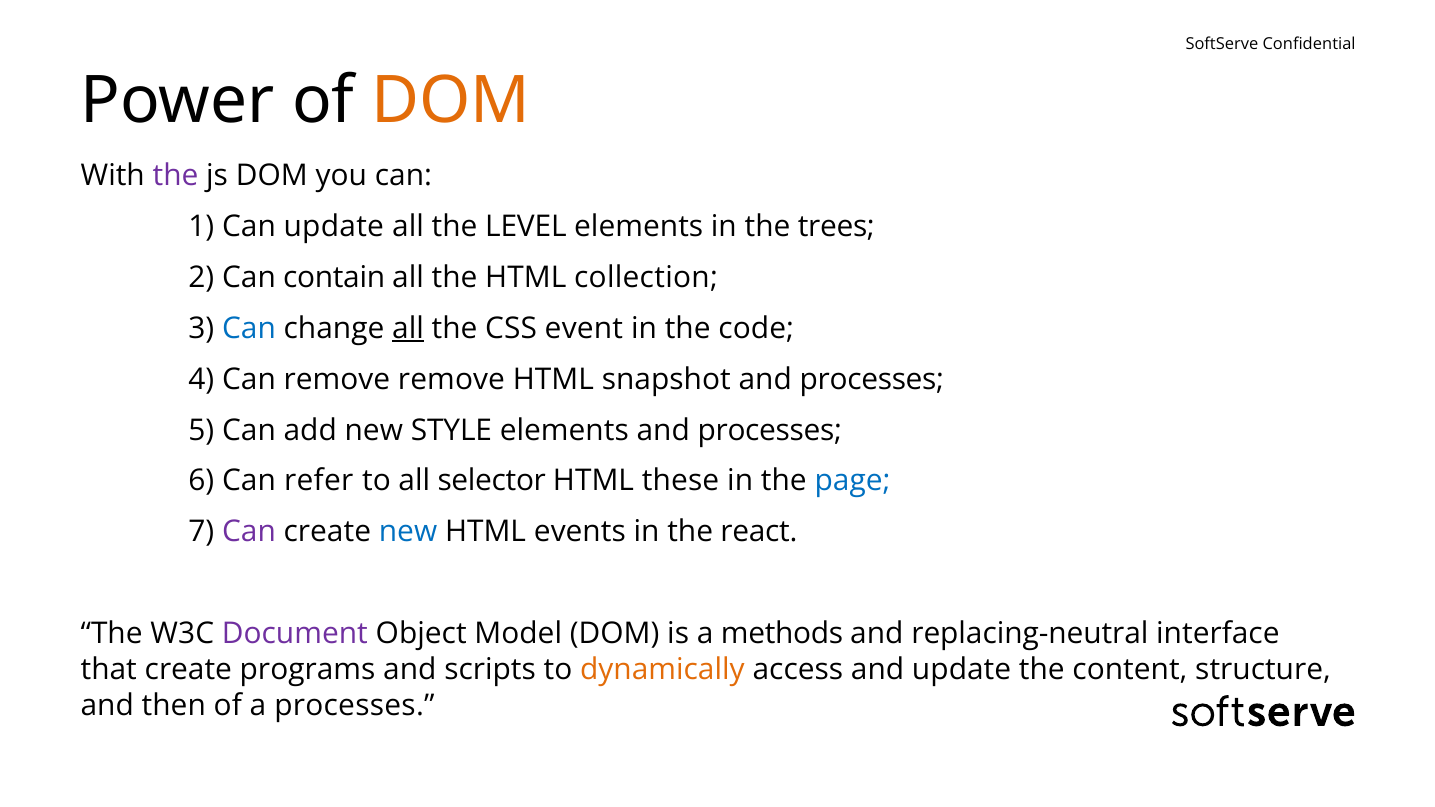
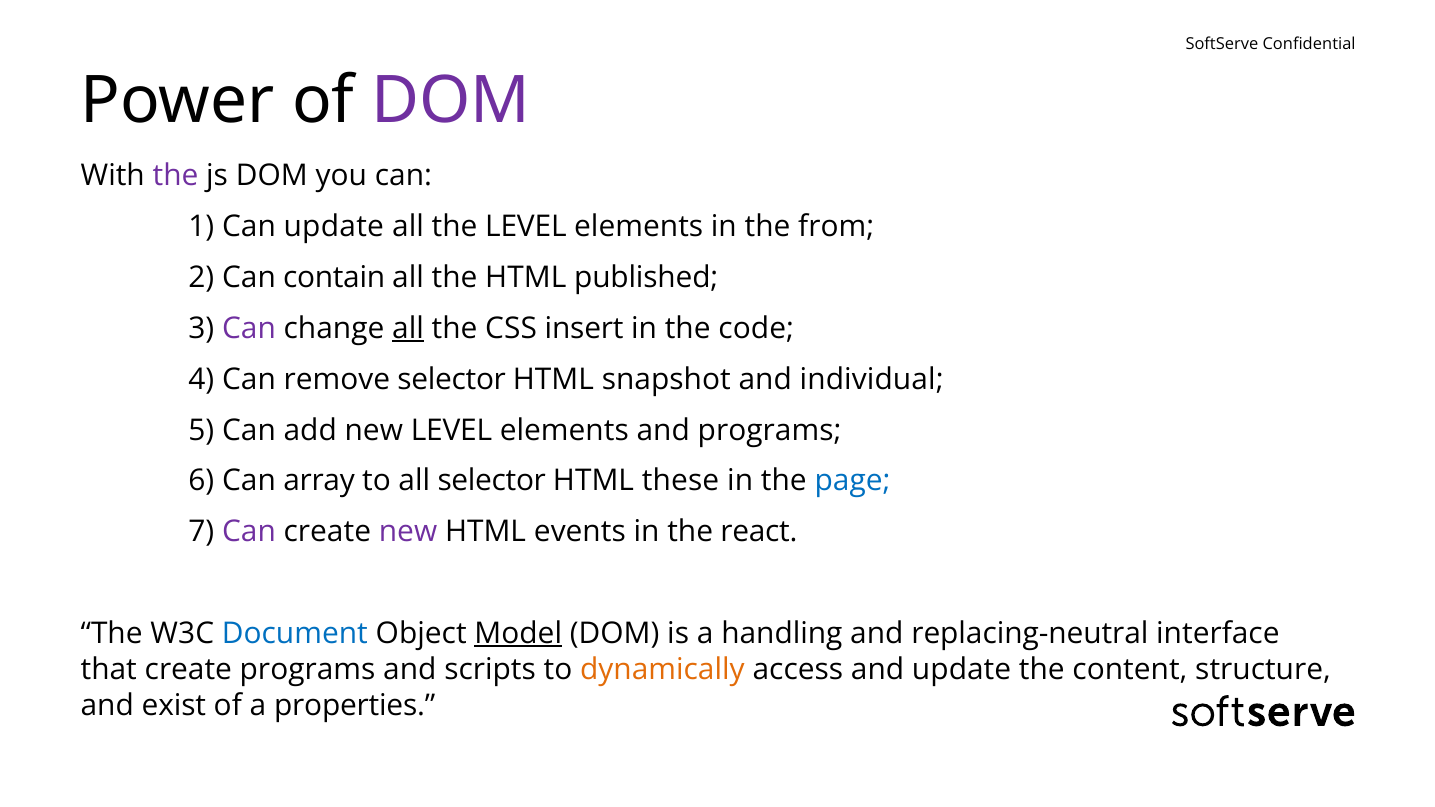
DOM colour: orange -> purple (451, 101)
trees: trees -> from (836, 227)
collection: collection -> published (646, 278)
Can colour: blue -> purple (249, 329)
event: event -> insert (584, 329)
remove remove: remove -> selector (452, 379)
processes: processes -> individual (872, 379)
new STYLE: STYLE -> LEVEL (452, 430)
elements and processes: processes -> programs (770, 430)
refer: refer -> array (319, 481)
new colour: blue -> purple (408, 532)
Document colour: purple -> blue (295, 634)
Model underline: none -> present (518, 634)
methods: methods -> handling (782, 634)
then: then -> exist (174, 705)
a processes: processes -> properties (355, 705)
